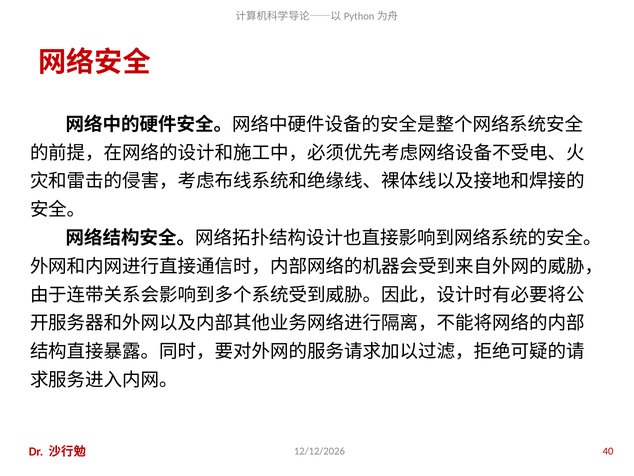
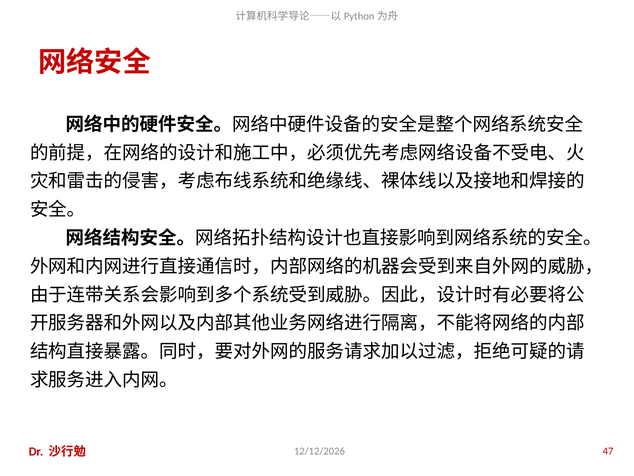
40: 40 -> 47 (608, 451)
